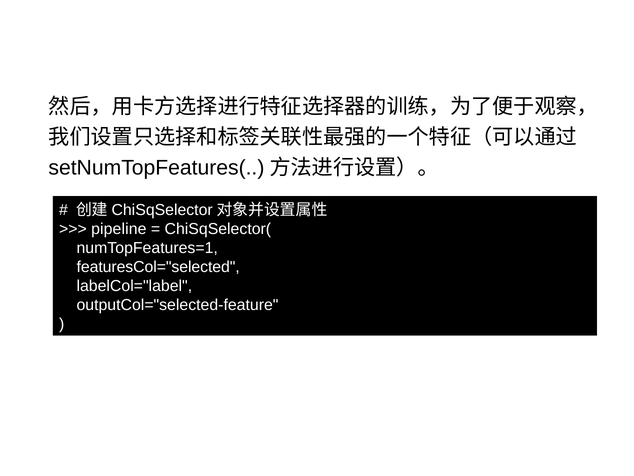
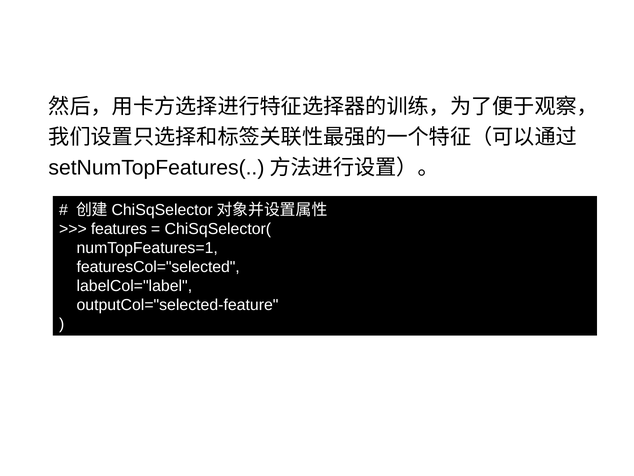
pipeline: pipeline -> features (119, 229)
